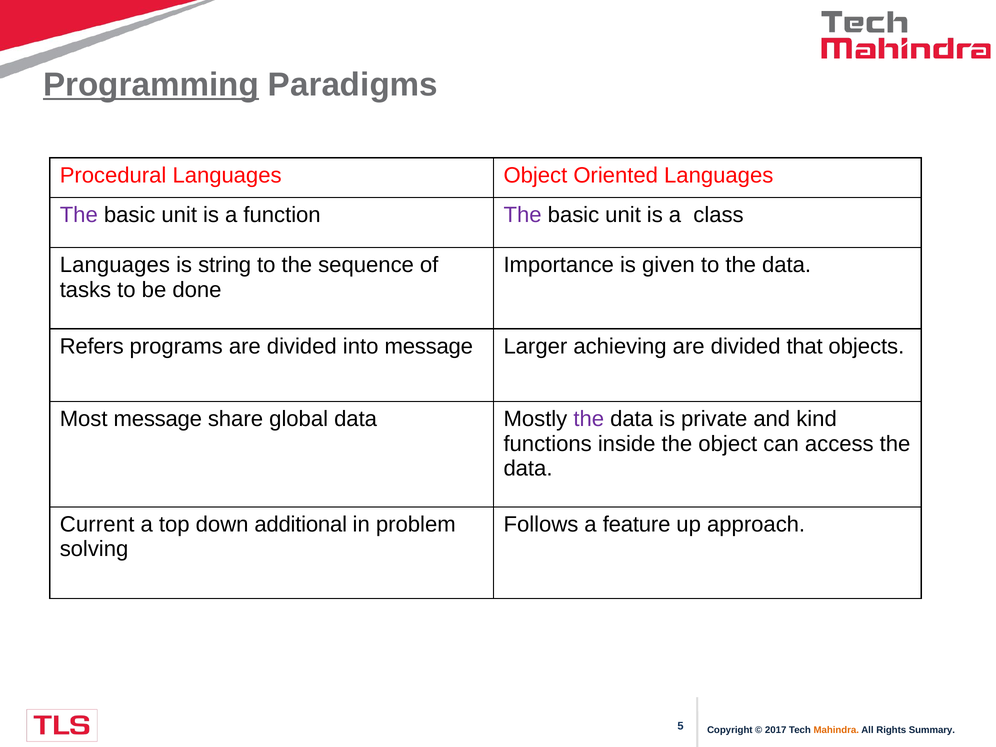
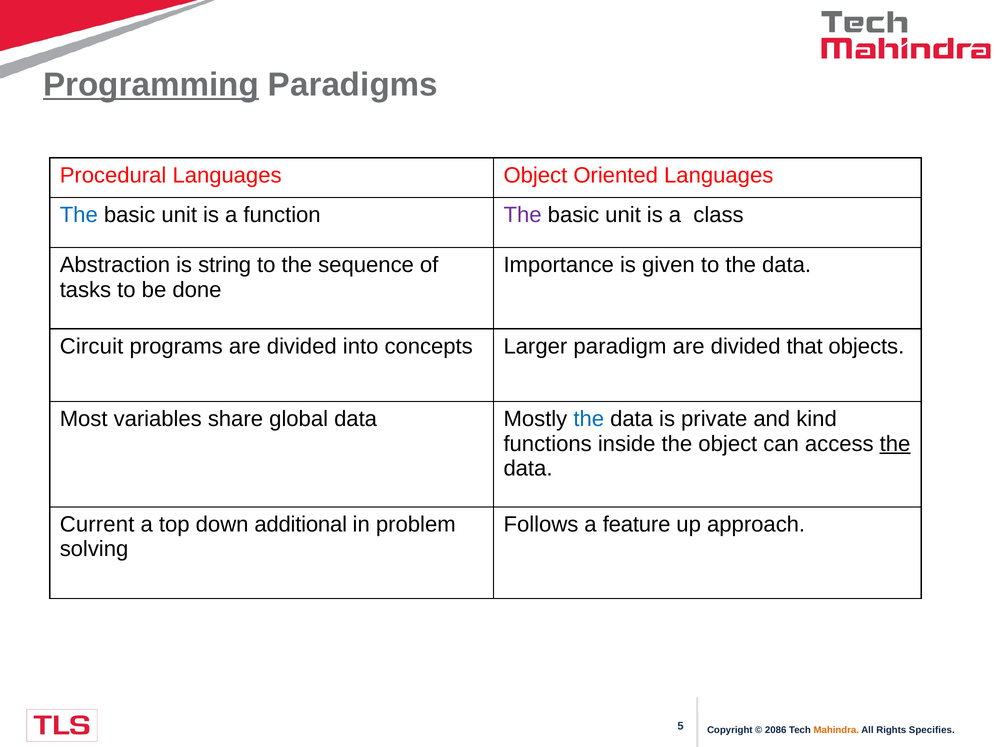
The colour: purple -> blue (79, 215)
Languages: Languages -> Abstraction (115, 265)
Refers: Refers -> Circuit (92, 346)
into message: message -> concepts (429, 346)
achieving: achieving -> paradigm (620, 346)
Most message: message -> variables (158, 419)
the colour: purple -> blue (589, 419)
the underline: none -> present (895, 444)
2017: 2017 -> 2086 (776, 730)
Summary: Summary -> Specifies (932, 730)
